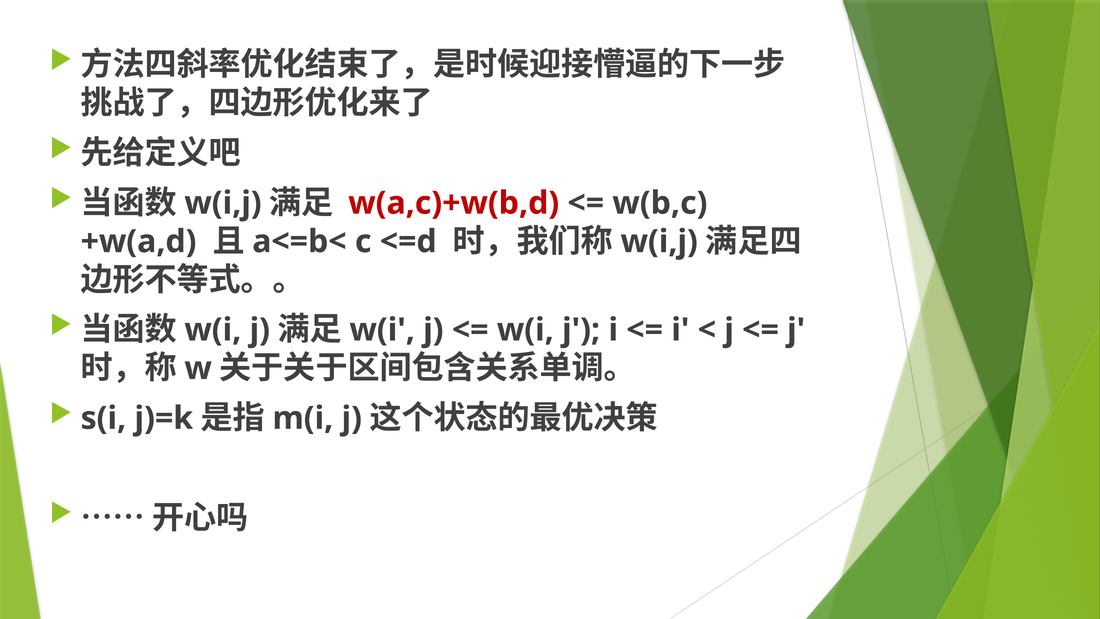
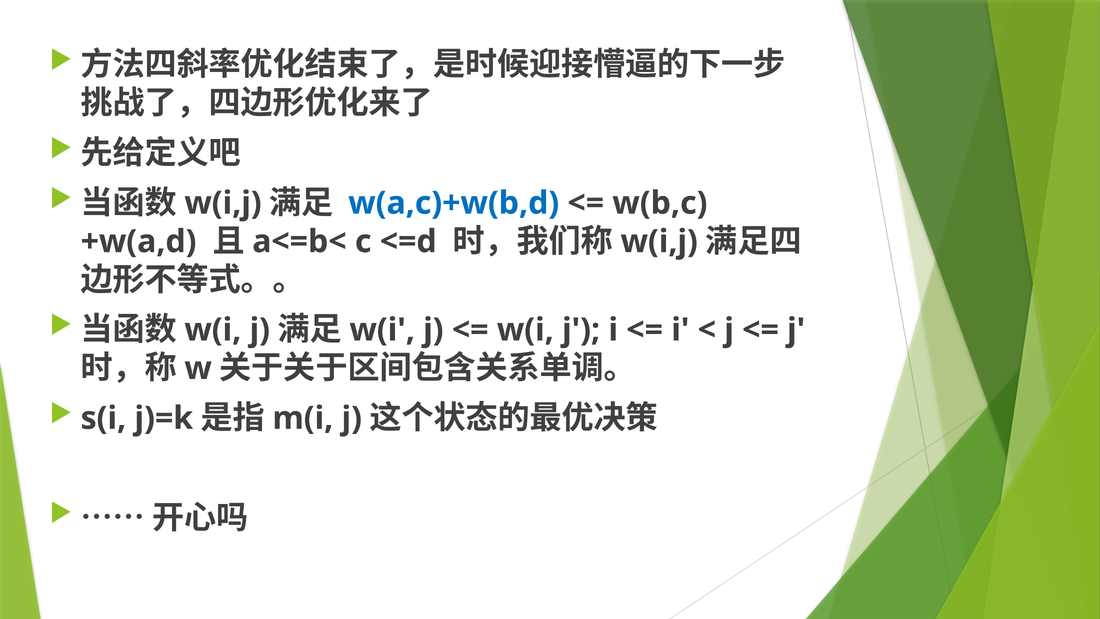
w(a,c)+w(b,d colour: red -> blue (454, 203)
